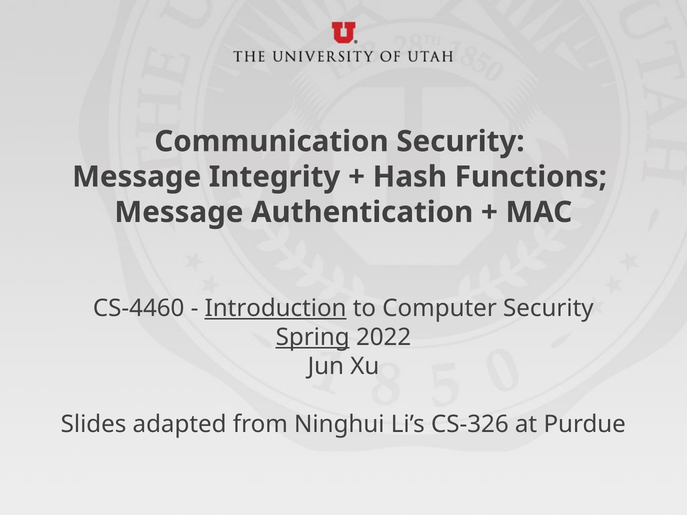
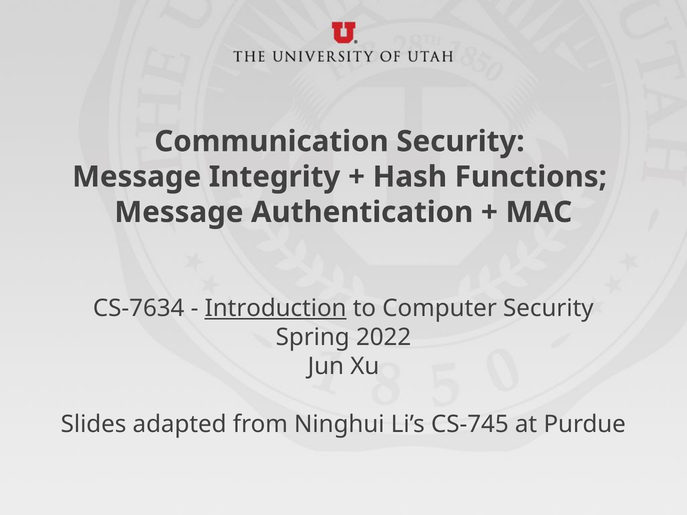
CS-4460: CS-4460 -> CS-7634 (139, 309)
Spring underline: present -> none (313, 338)
CS-326: CS-326 -> CS-745 (470, 424)
